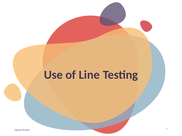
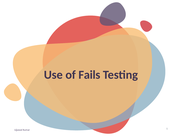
Line: Line -> Fails (89, 75)
